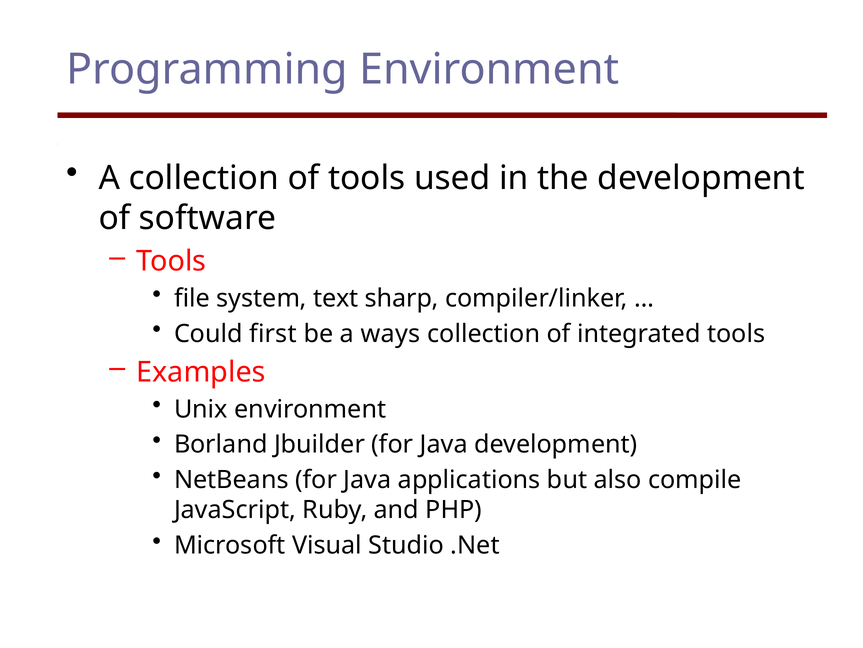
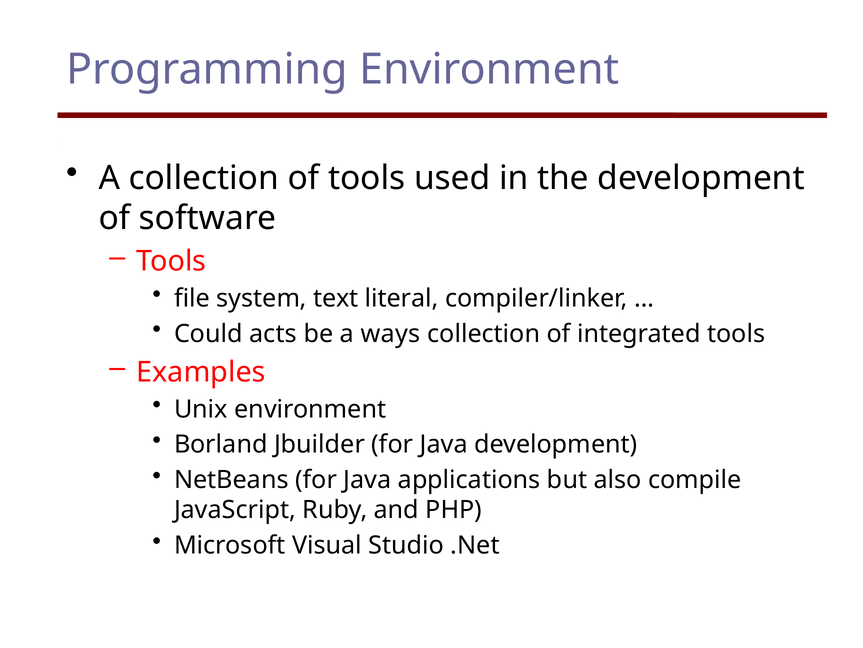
sharp: sharp -> literal (402, 298)
first: first -> acts (273, 333)
